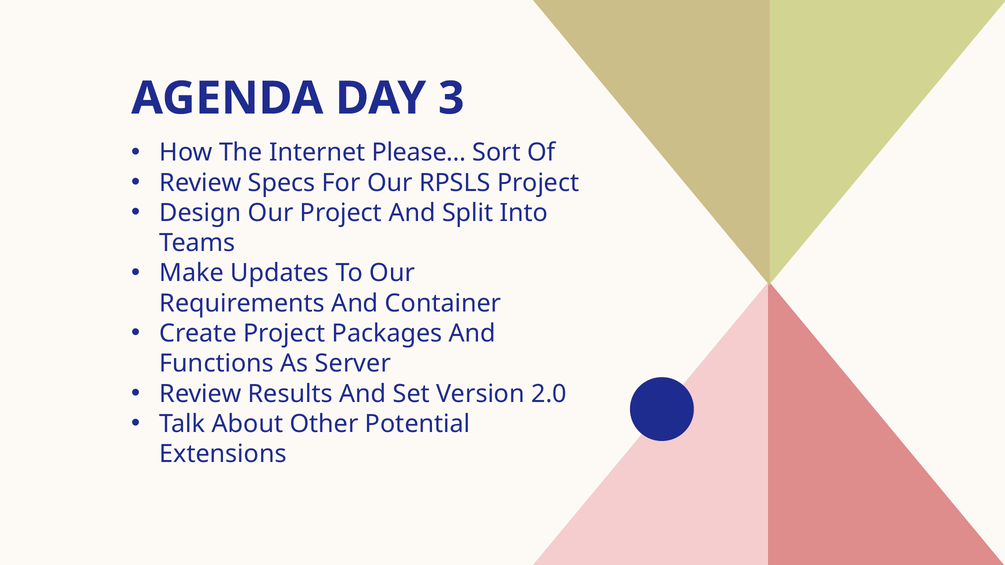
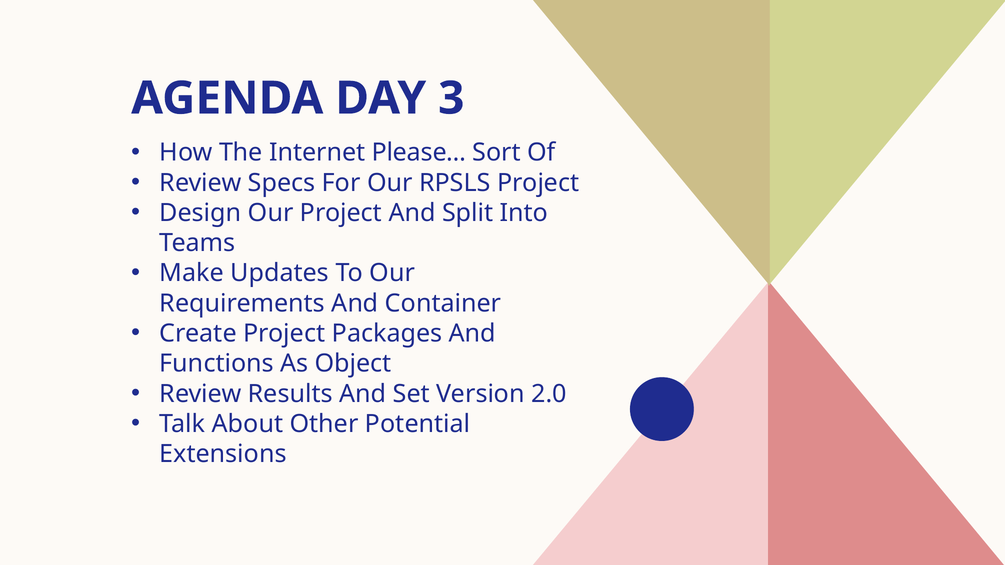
Server: Server -> Object (353, 364)
